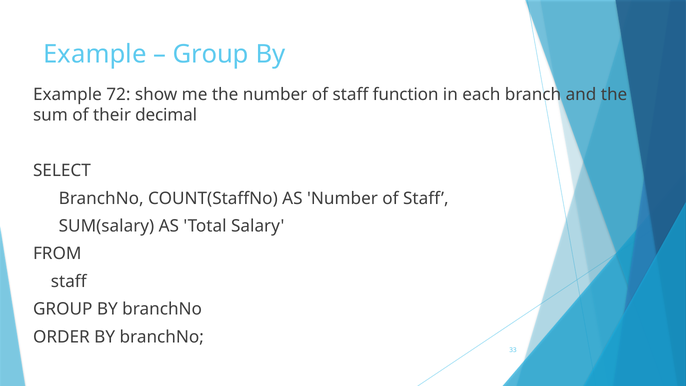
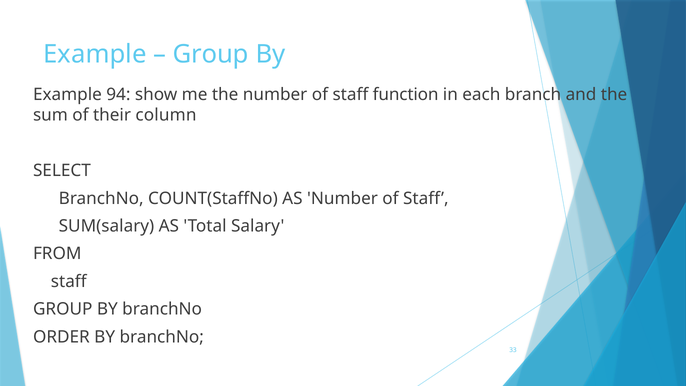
72: 72 -> 94 (118, 95)
decimal: decimal -> column (166, 115)
